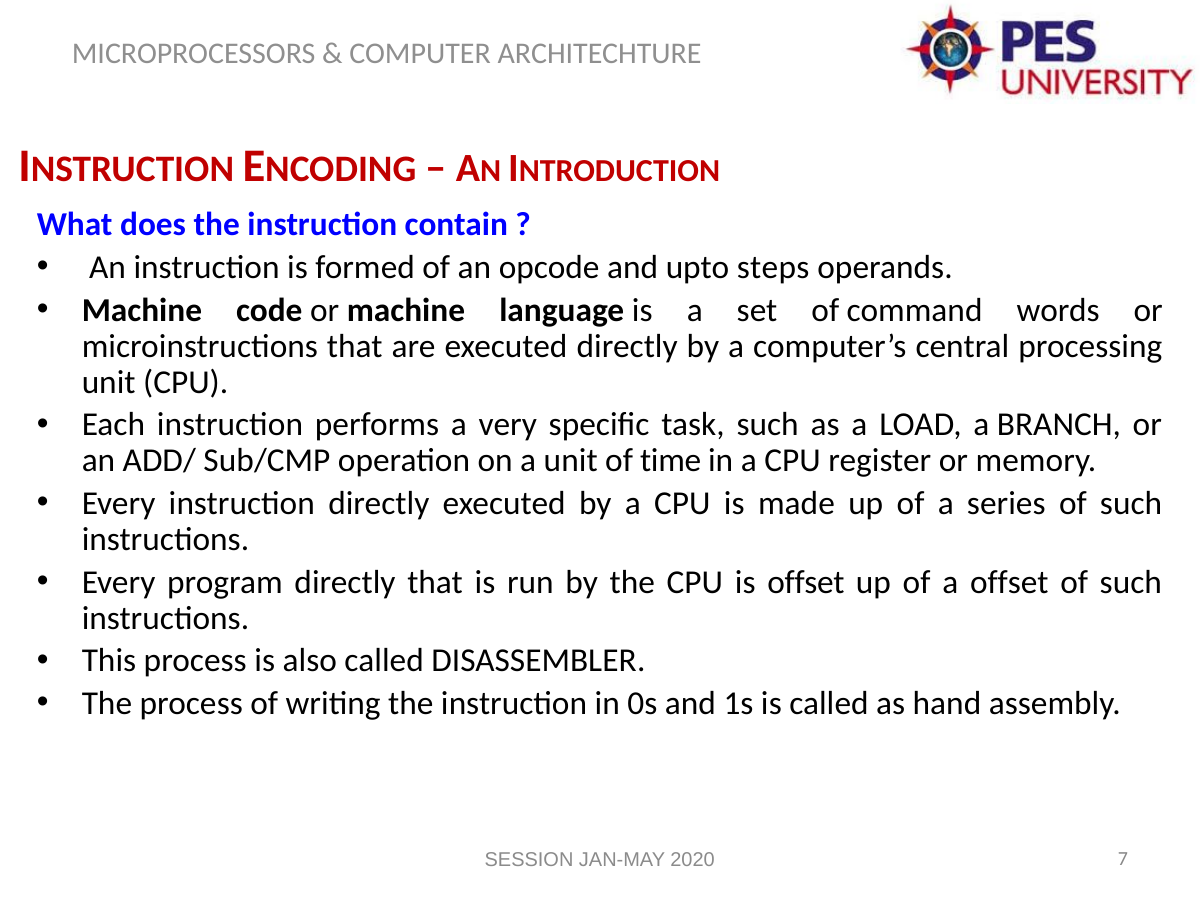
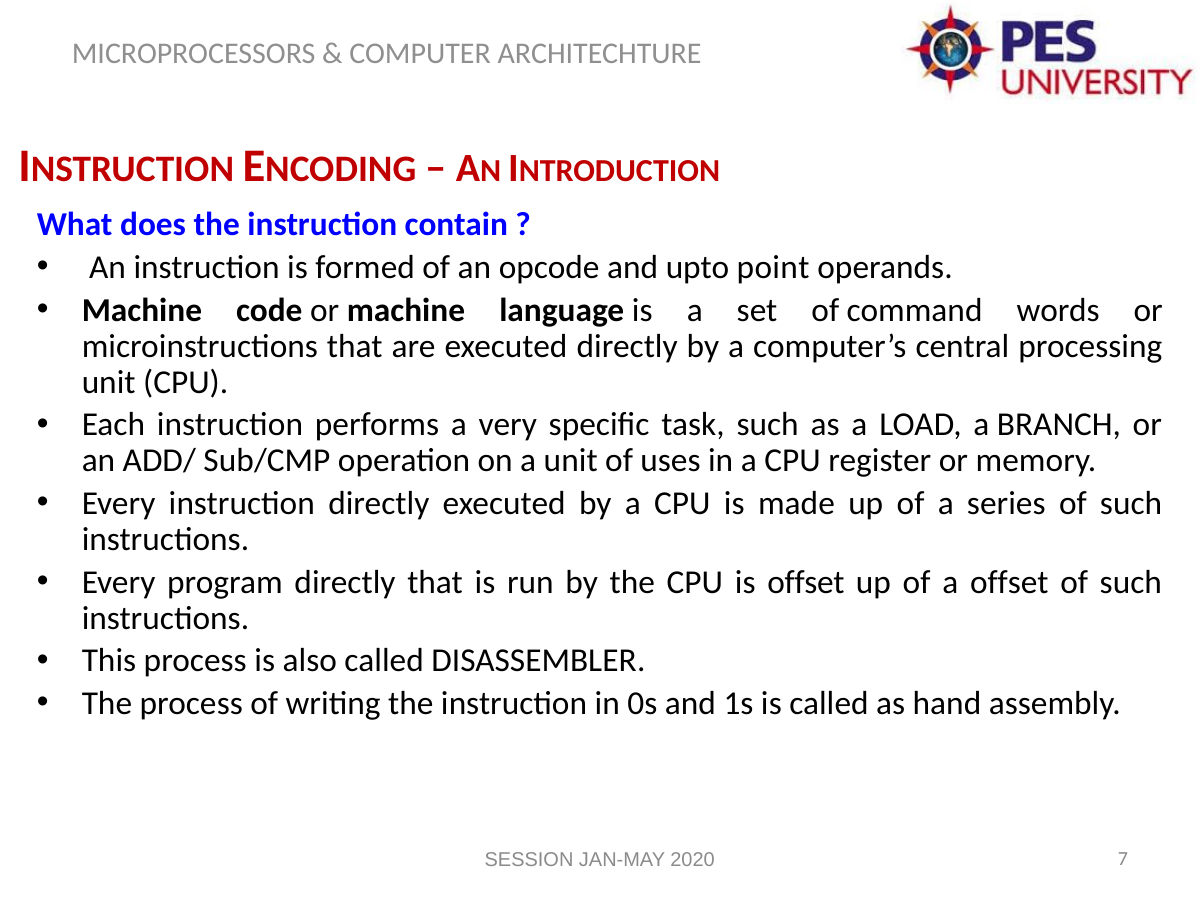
steps: steps -> point (773, 267)
time: time -> uses (671, 461)
